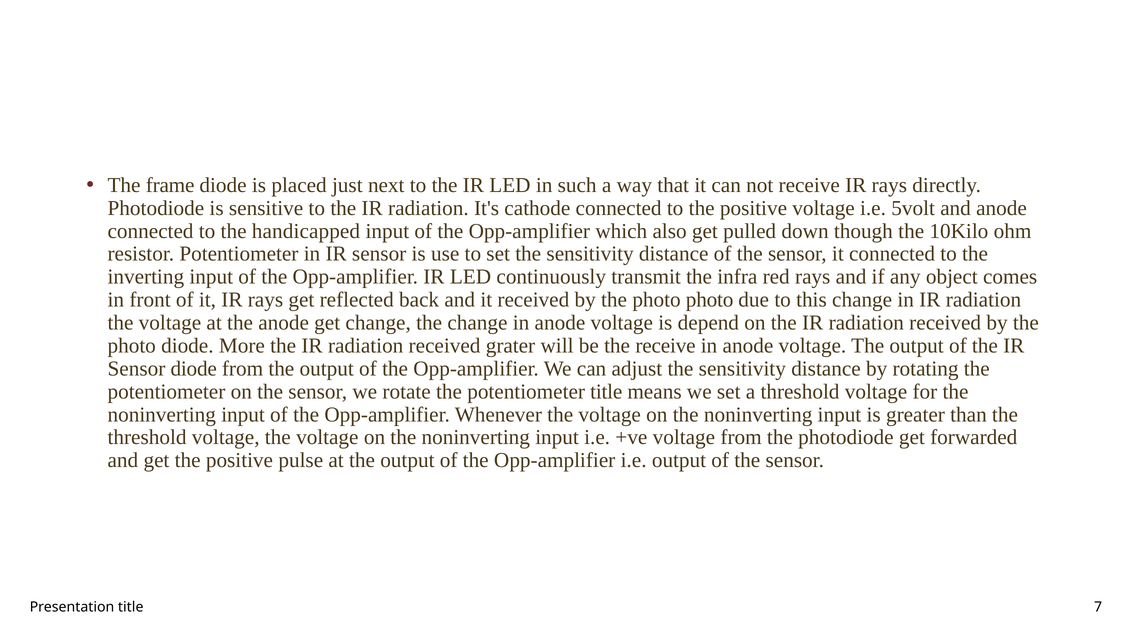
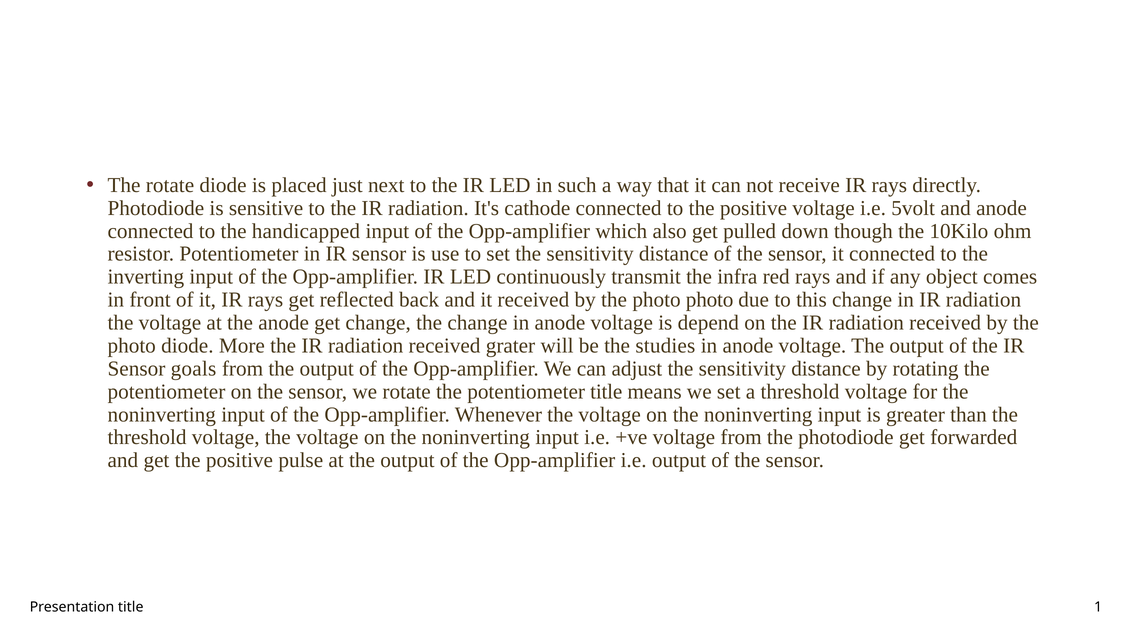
The frame: frame -> rotate (170, 185)
the receive: receive -> studies (665, 346)
Sensor diode: diode -> goals (193, 369)
7: 7 -> 1 (1098, 607)
